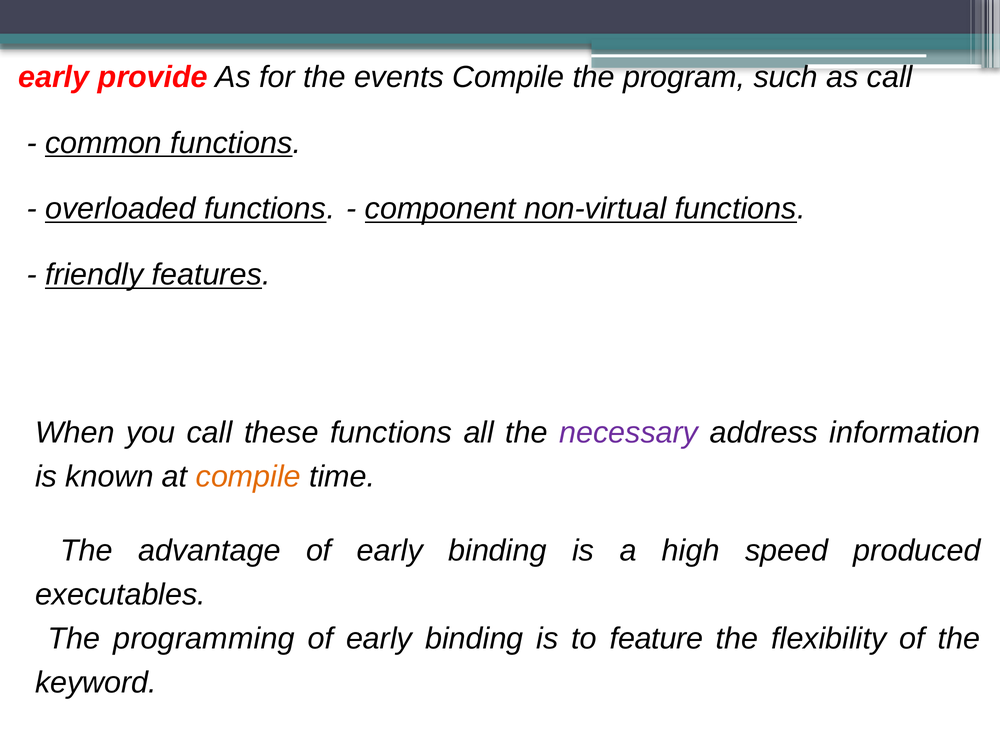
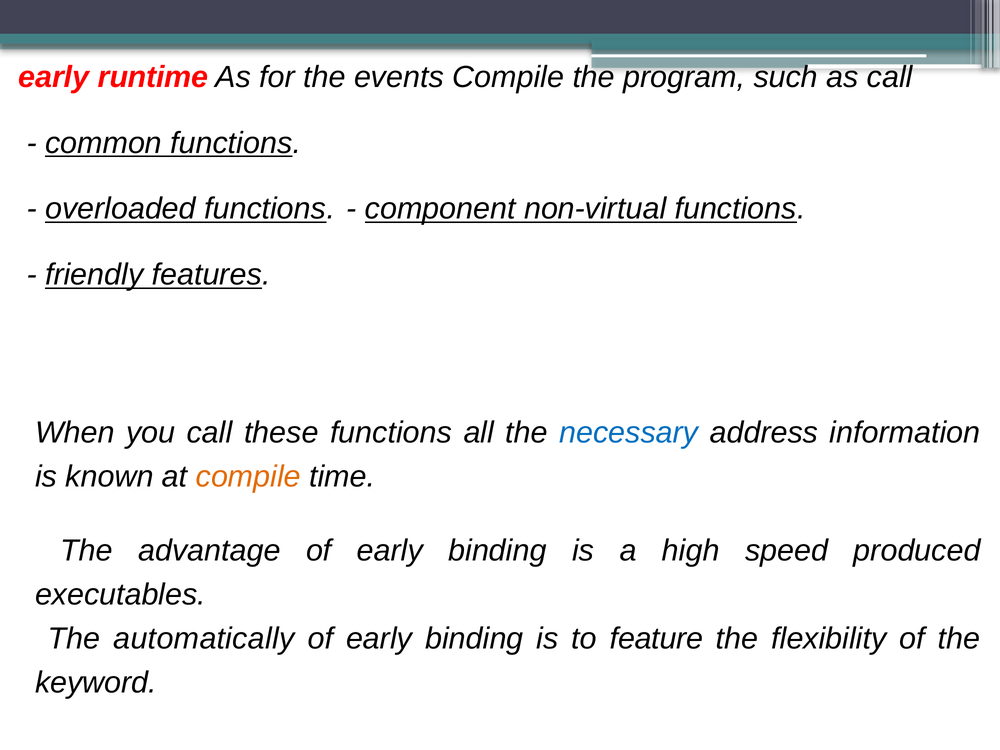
provide: provide -> runtime (153, 77)
necessary colour: purple -> blue (629, 433)
programming: programming -> automatically (204, 639)
